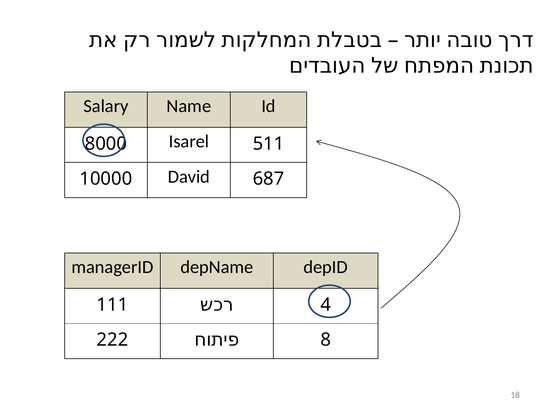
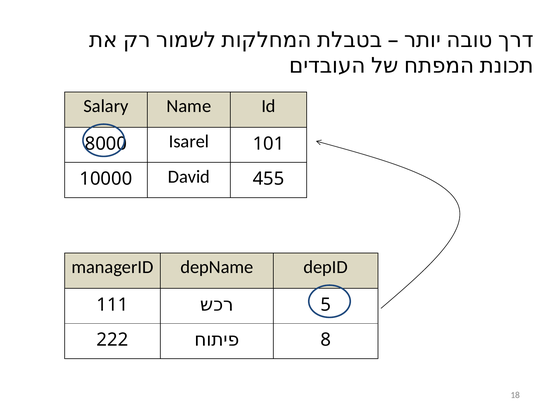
511: 511 -> 101 (268, 144)
687: 687 -> 455 (268, 179)
4: 4 -> 5 (326, 305)
